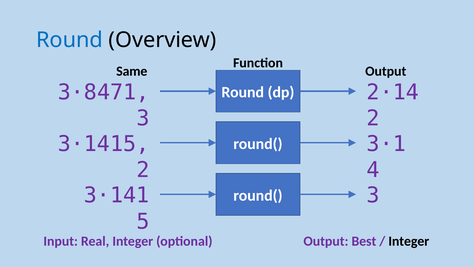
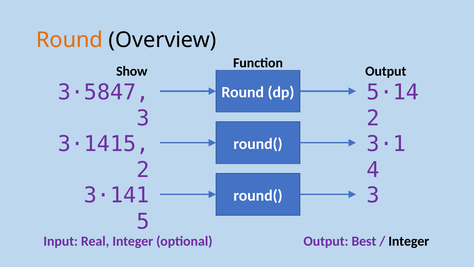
Round colour: blue -> orange (70, 40)
Same: Same -> Show (132, 71)
3·8471: 3·8471 -> 3·5847 (104, 92)
2·14: 2·14 -> 5·14 (393, 92)
